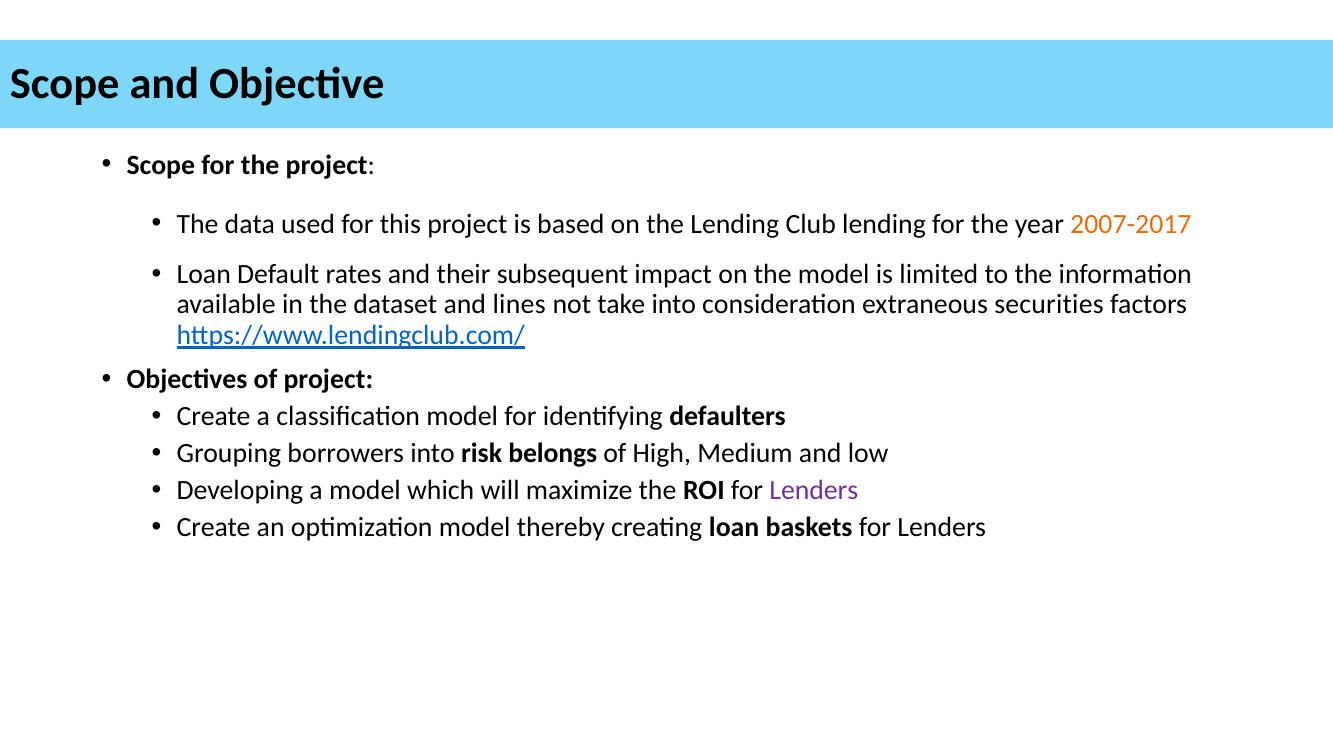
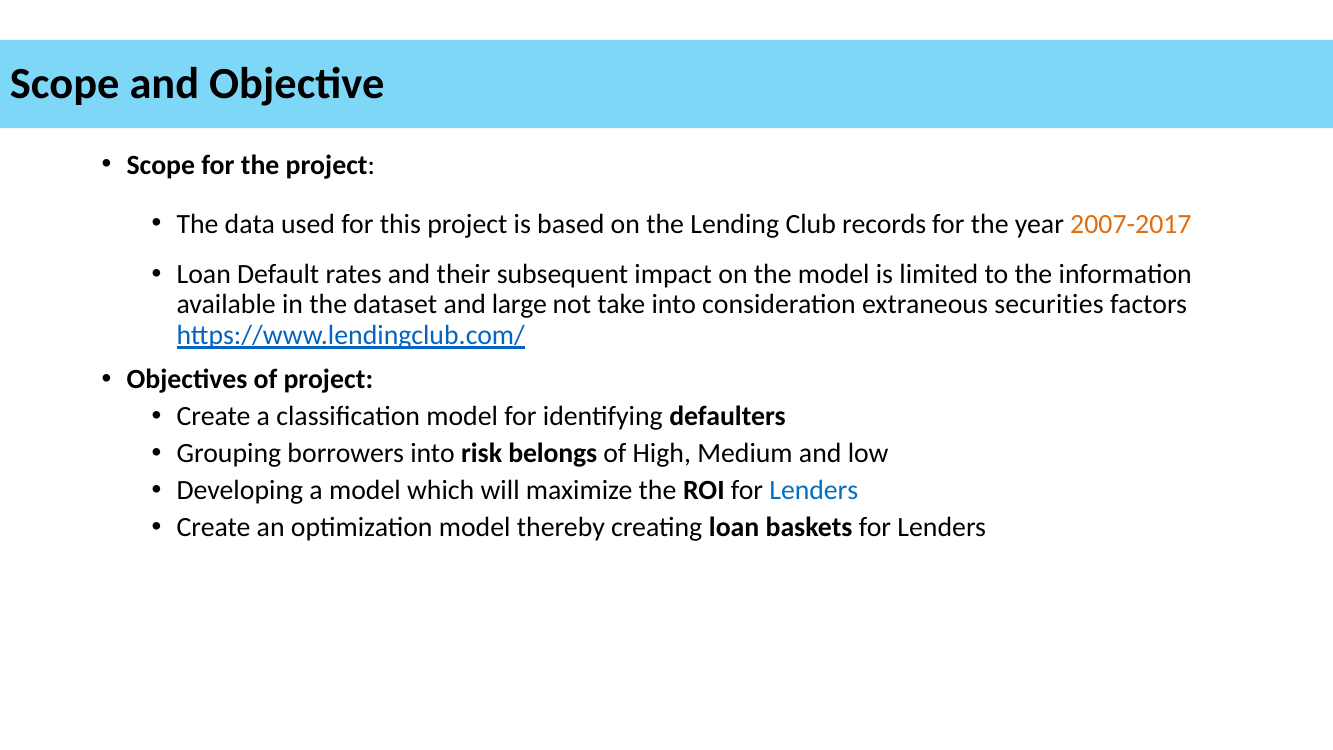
Club lending: lending -> records (884, 224)
lines: lines -> large (519, 305)
Lenders colour: purple -> blue (814, 490)
